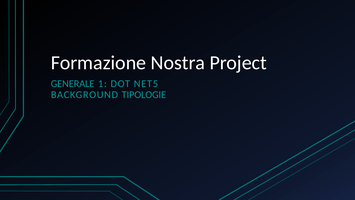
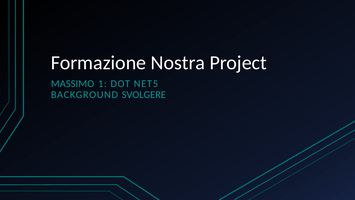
GENERALE: GENERALE -> MASSIMO (73, 84)
TIPOLOGIE: TIPOLOGIE -> SVOLGERE (144, 95)
